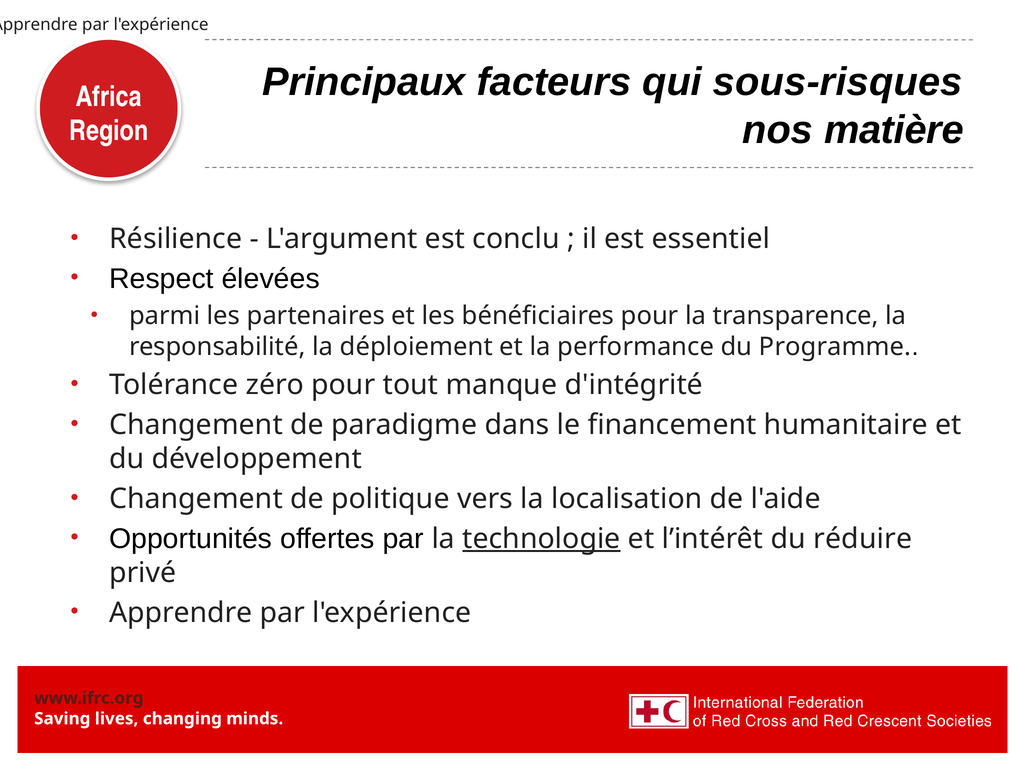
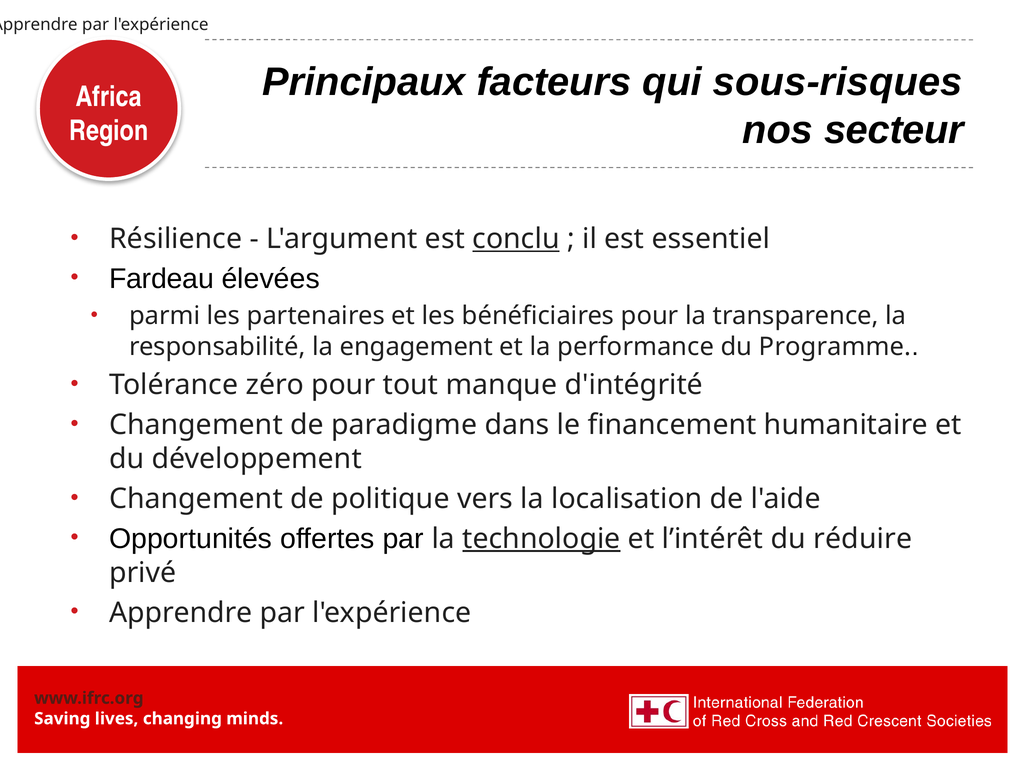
matière: matière -> secteur (894, 130)
conclu underline: none -> present (516, 239)
Respect: Respect -> Fardeau (162, 279)
déploiement: déploiement -> engagement (416, 347)
